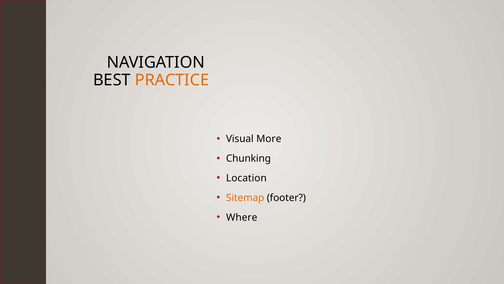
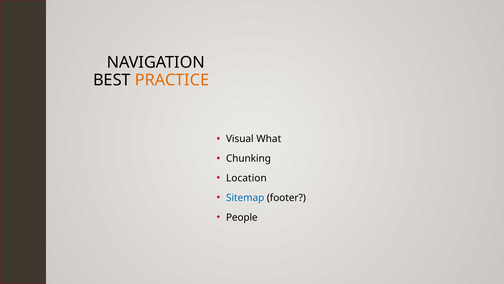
More: More -> What (269, 139)
Sitemap colour: orange -> blue (245, 198)
Where: Where -> People (242, 217)
